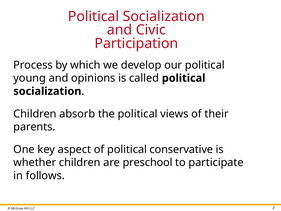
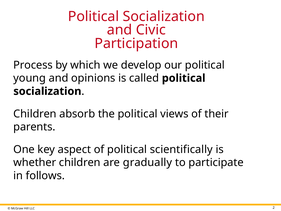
conservative: conservative -> scientifically (181, 149)
preschool: preschool -> gradually (148, 162)
